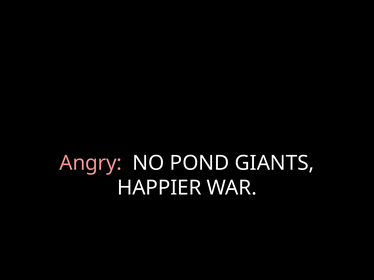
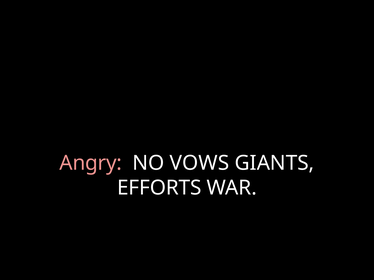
POND: POND -> VOWS (199, 163)
HAPPIER: HAPPIER -> EFFORTS (159, 188)
